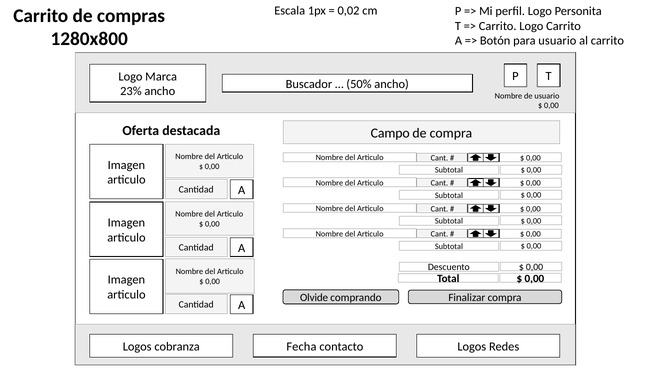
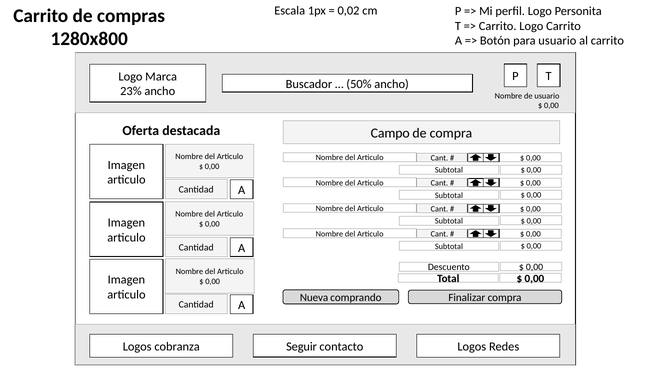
Olvide: Olvide -> Nueva (314, 298)
Fecha: Fecha -> Seguir (302, 347)
